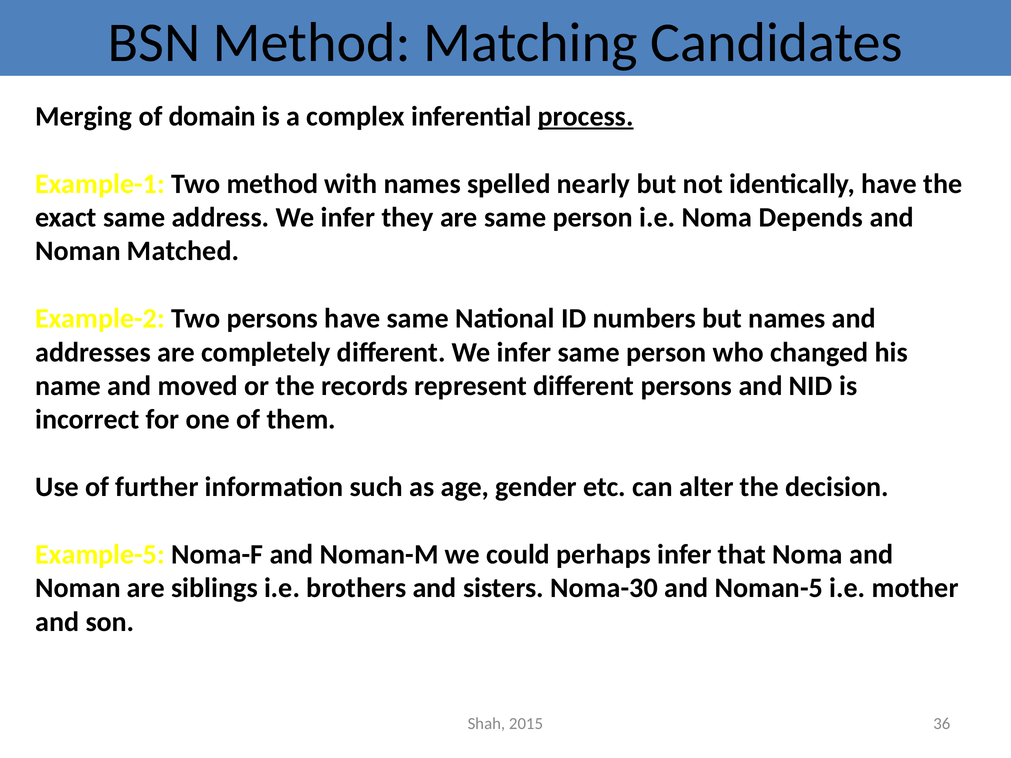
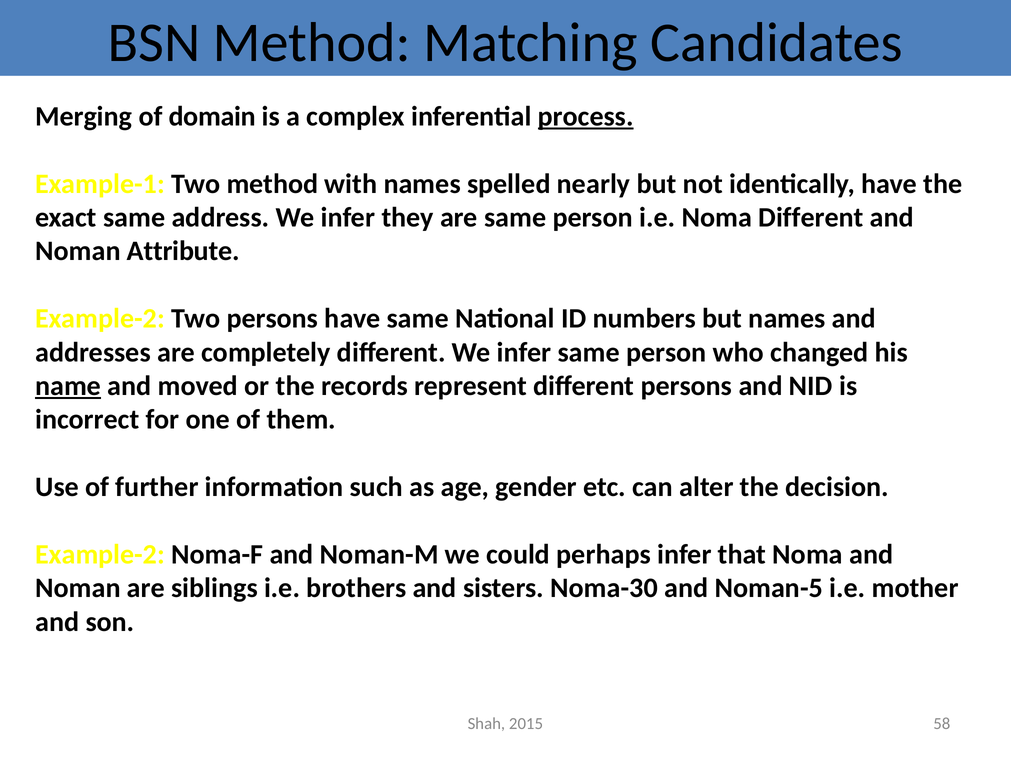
Noma Depends: Depends -> Different (811, 218)
Matched: Matched -> Attribute (183, 251)
name underline: none -> present (68, 386)
Example-5: Example-5 -> Example-2 (100, 555)
36: 36 -> 58 (942, 724)
